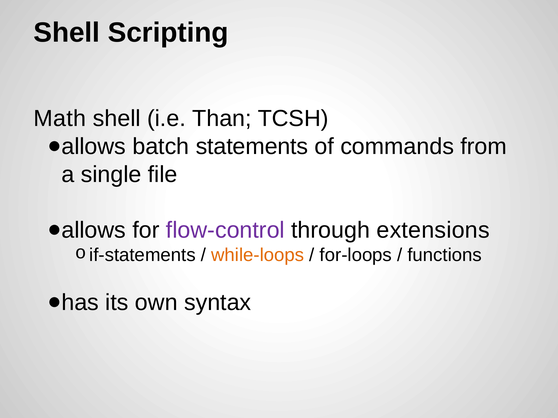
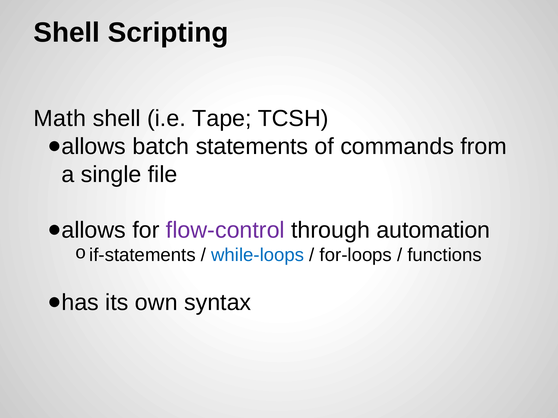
Than: Than -> Tape (222, 119)
extensions: extensions -> automation (433, 230)
while-loops colour: orange -> blue (258, 255)
